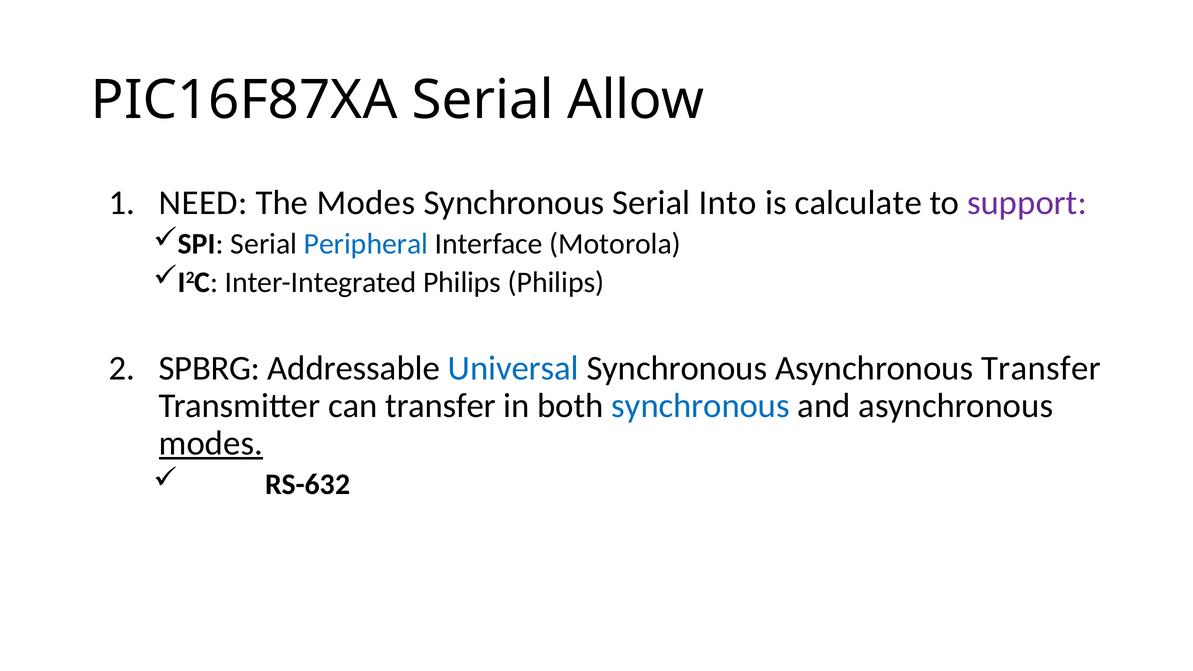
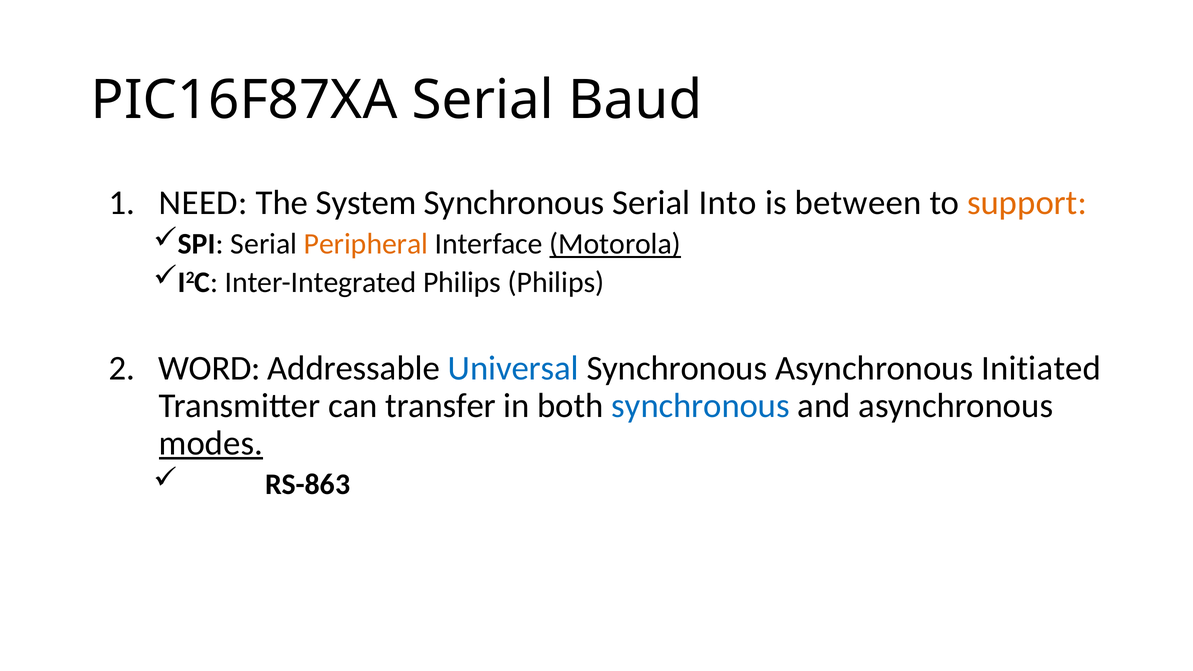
Allow: Allow -> Baud (635, 100)
The Modes: Modes -> System (366, 203)
calculate: calculate -> between (858, 203)
support colour: purple -> orange (1027, 203)
Peripheral colour: blue -> orange (366, 244)
Motorola underline: none -> present (615, 244)
SPBRG: SPBRG -> WORD (209, 368)
Asynchronous Transfer: Transfer -> Initiated (1041, 368)
RS-632: RS-632 -> RS-863 (308, 484)
